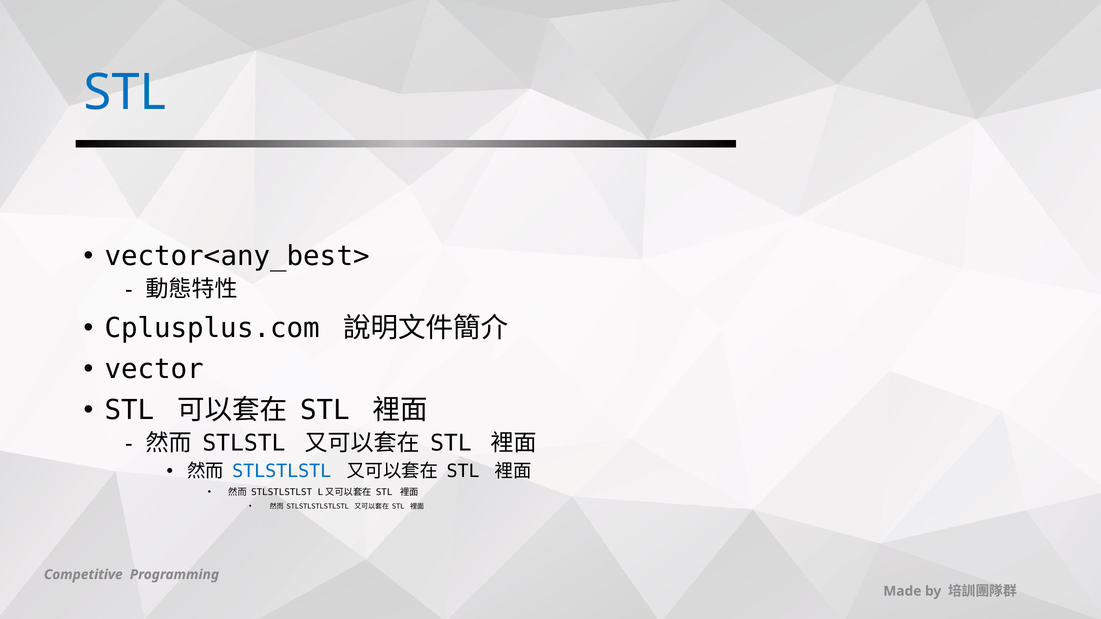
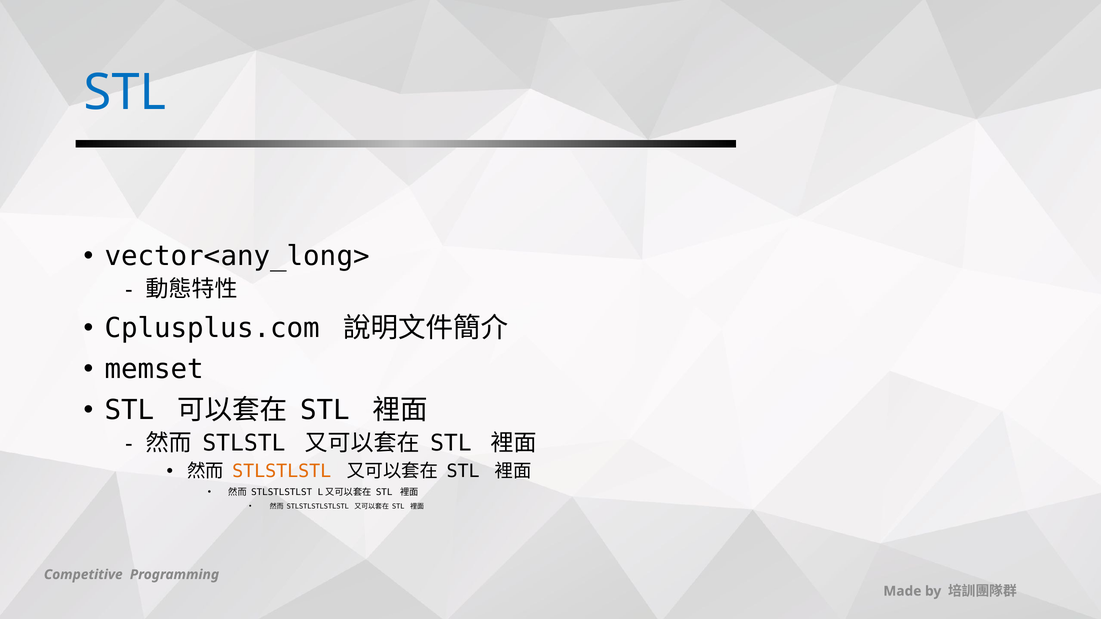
vector<any_best>: vector<any_best> -> vector<any_long> (237, 256)
vector: vector -> memset (154, 369)
STLSTLSTL colour: blue -> orange (282, 472)
